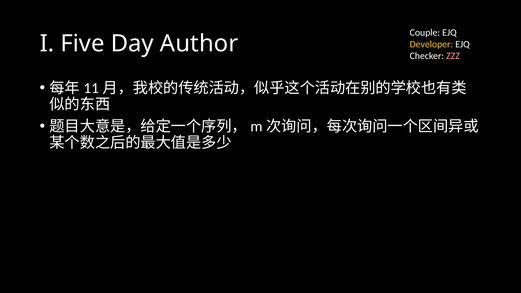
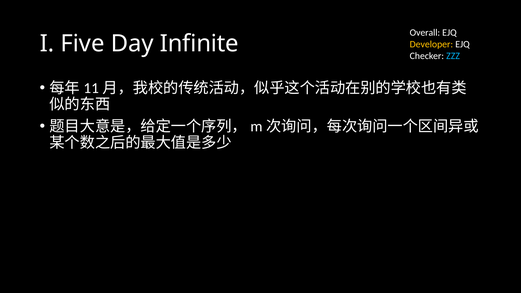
Couple: Couple -> Overall (425, 33)
Author: Author -> Inﬁnite (199, 44)
ZZZ colour: pink -> light blue (453, 56)
